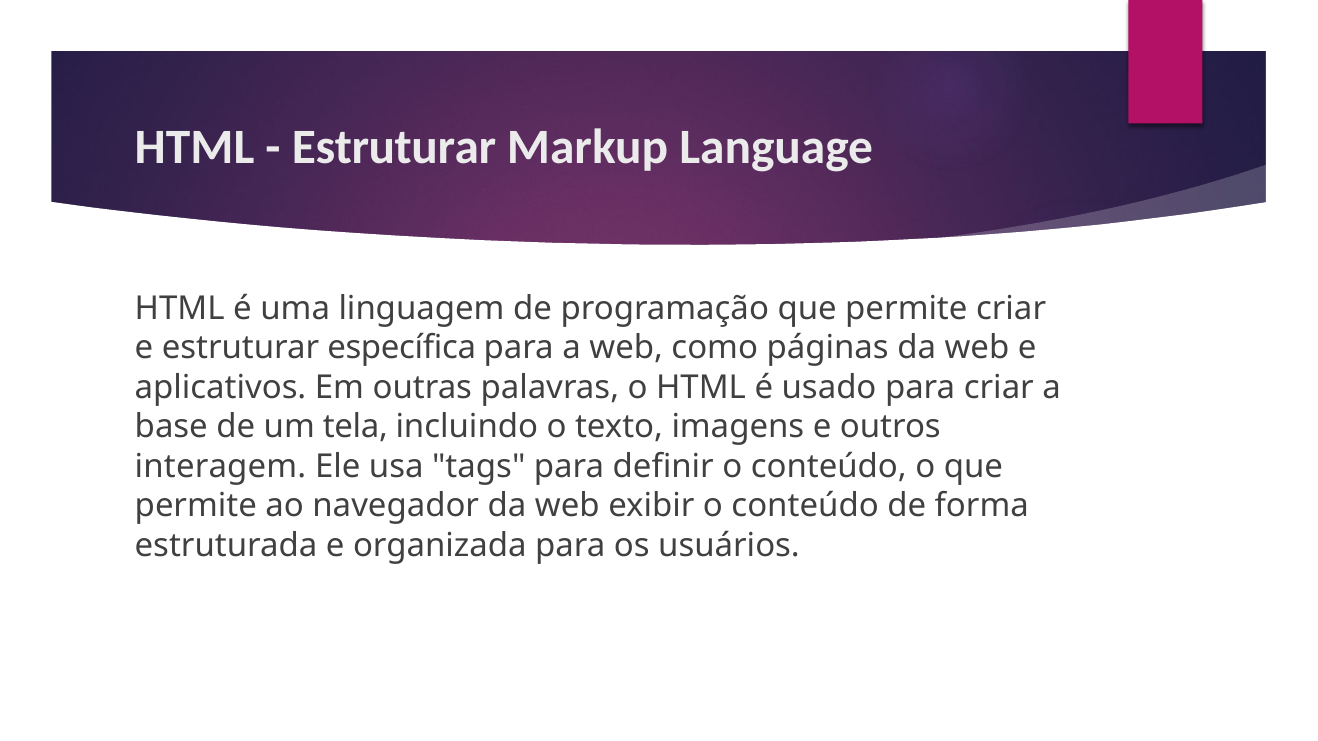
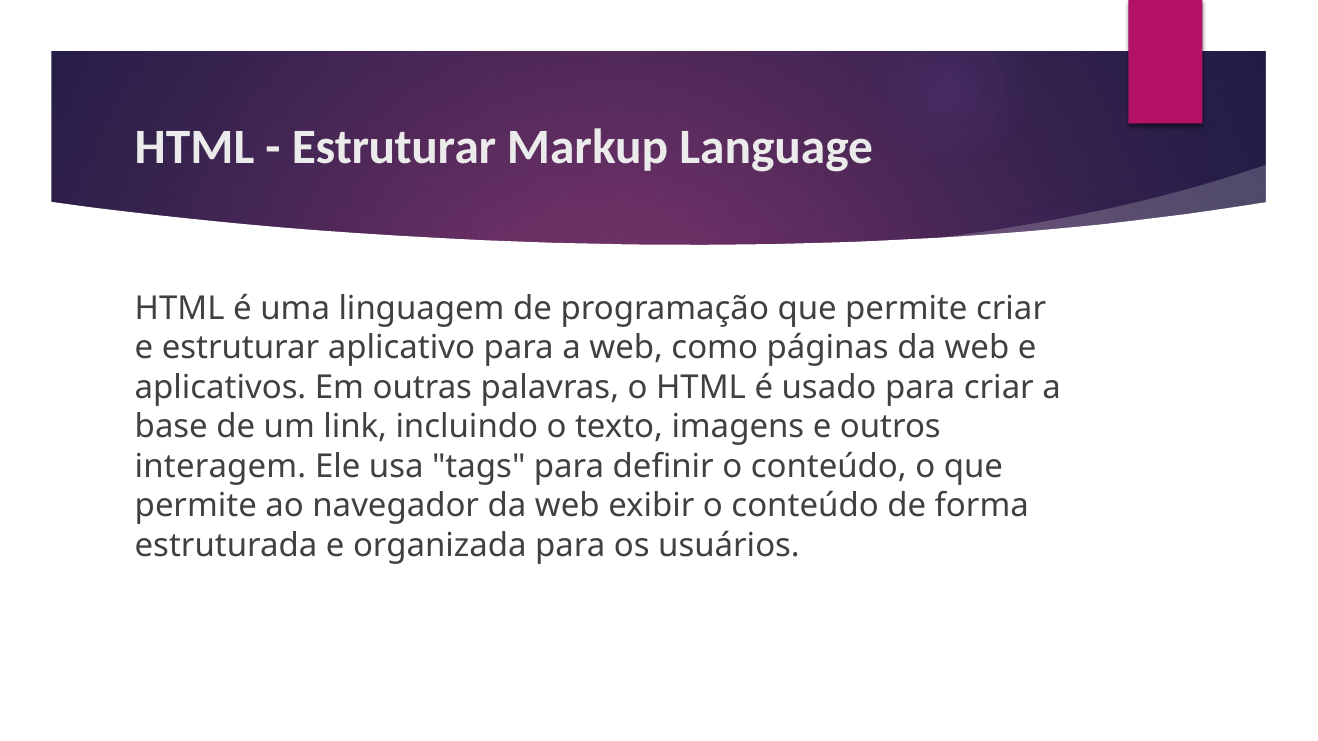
específica: específica -> aplicativo (401, 348)
tela: tela -> link (355, 427)
